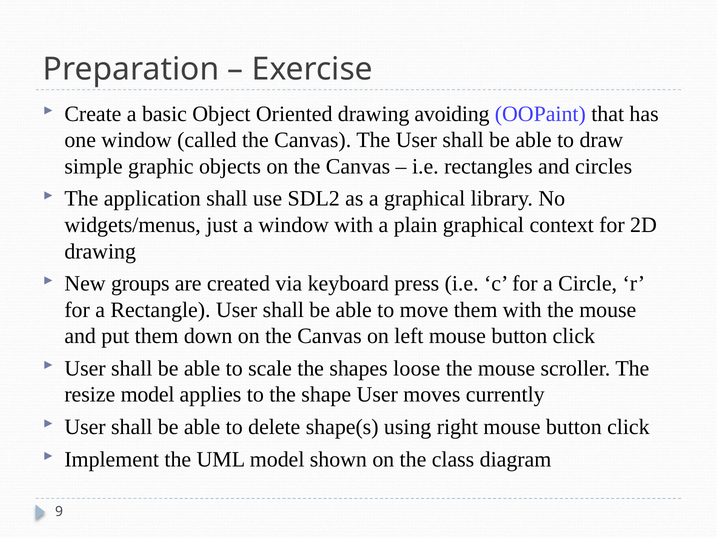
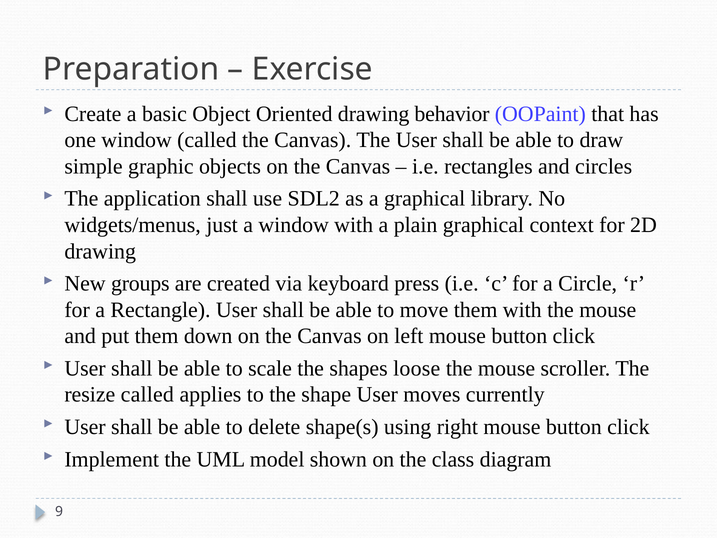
avoiding: avoiding -> behavior (452, 114)
resize model: model -> called (147, 395)
